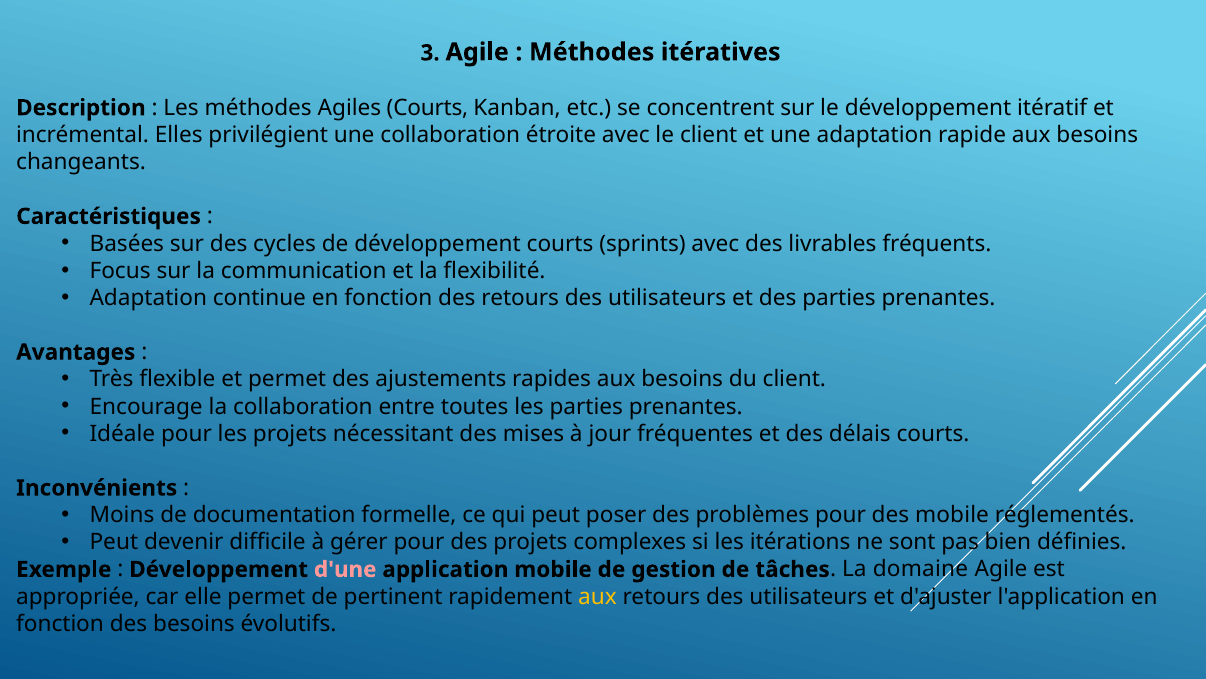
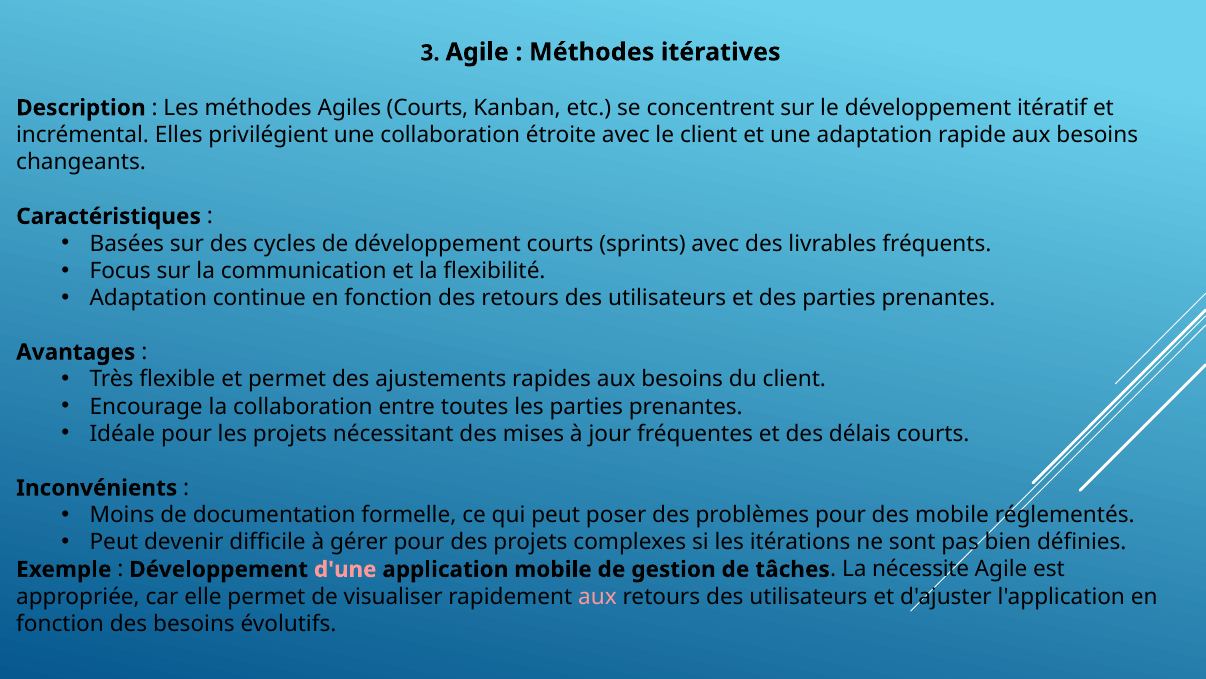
domaine: domaine -> nécessite (921, 569)
pertinent: pertinent -> visualiser (393, 596)
aux colour: yellow -> pink (597, 596)
